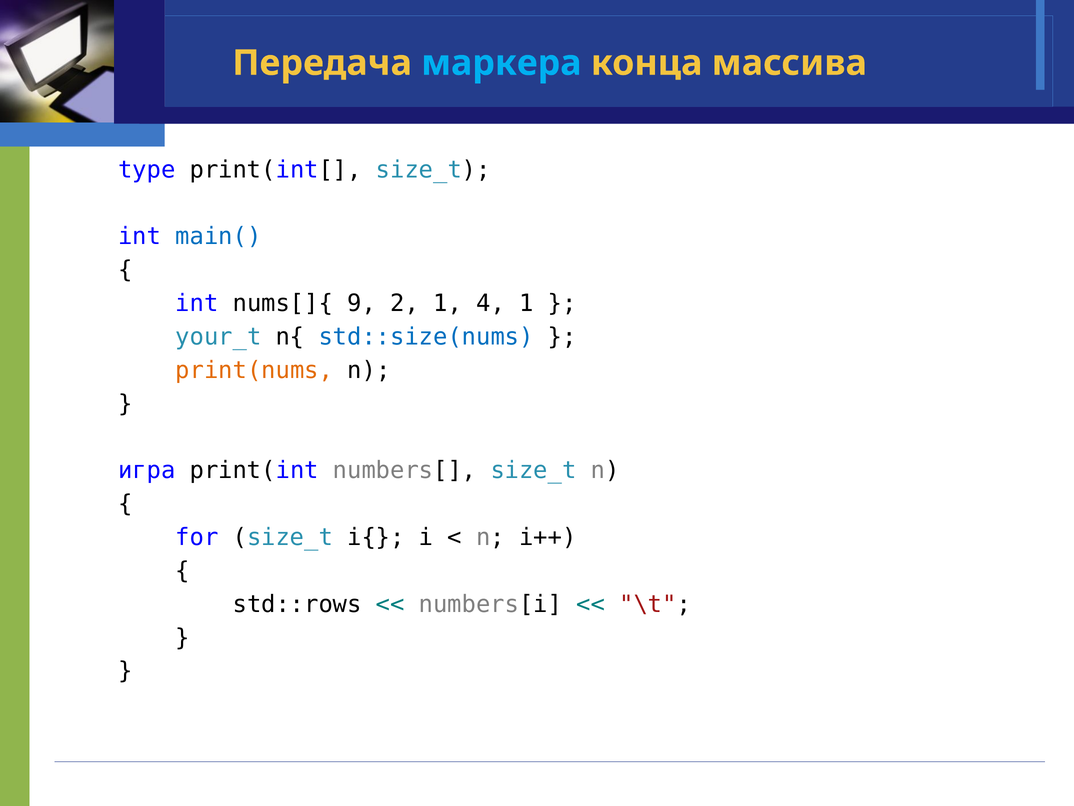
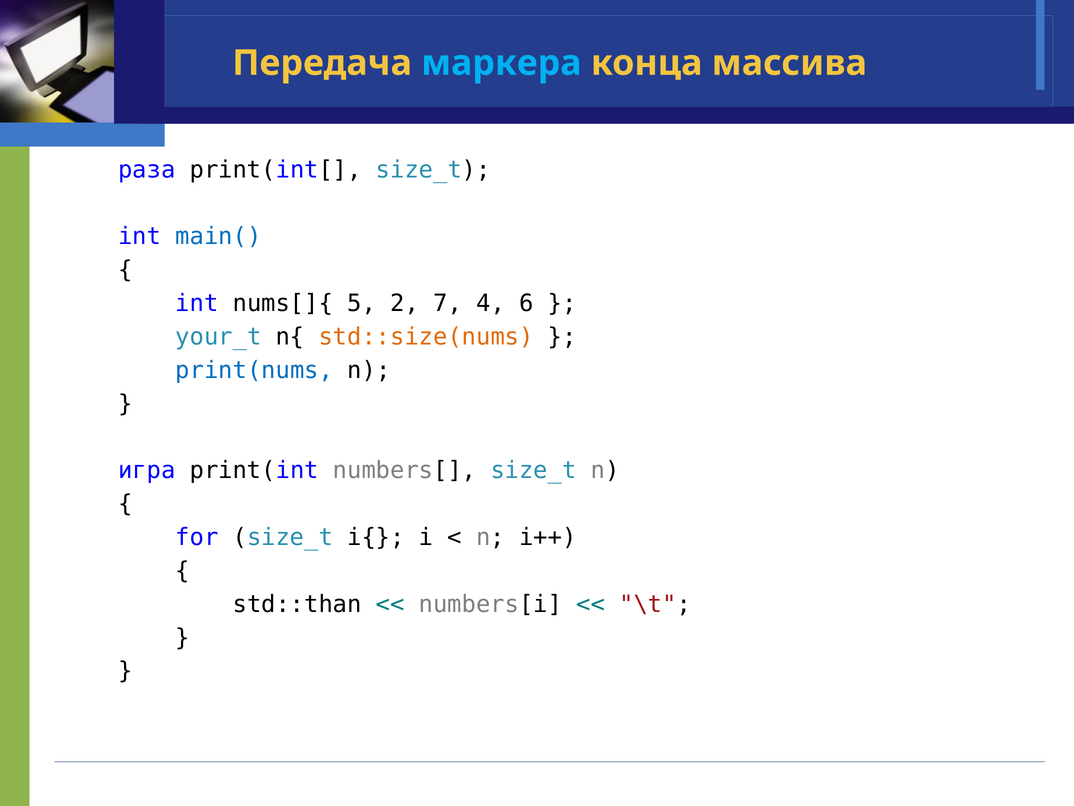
type: type -> раза (147, 170)
9: 9 -> 5 (362, 303)
2 1: 1 -> 7 (448, 303)
4 1: 1 -> 6 (526, 303)
std::size(nums colour: blue -> orange (426, 337)
print(nums colour: orange -> blue (254, 370)
std::rows: std::rows -> std::than (297, 604)
